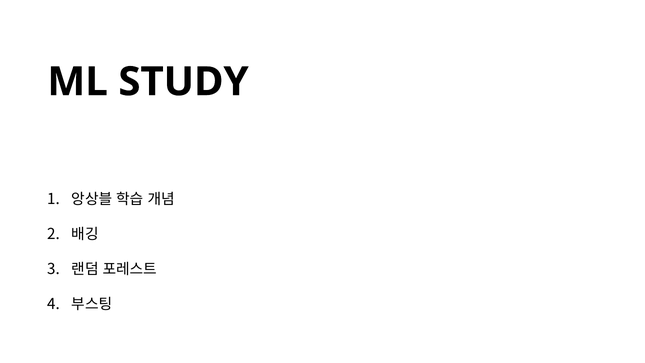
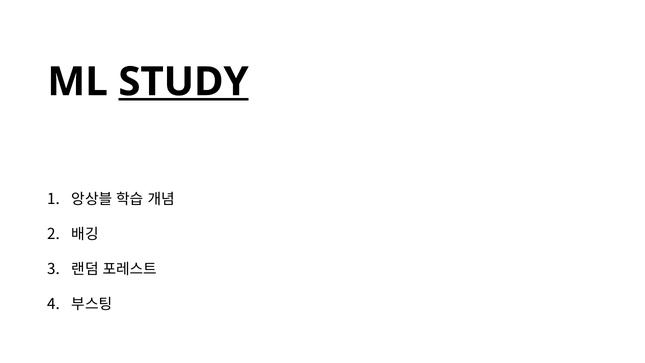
STUDY underline: none -> present (183, 82)
